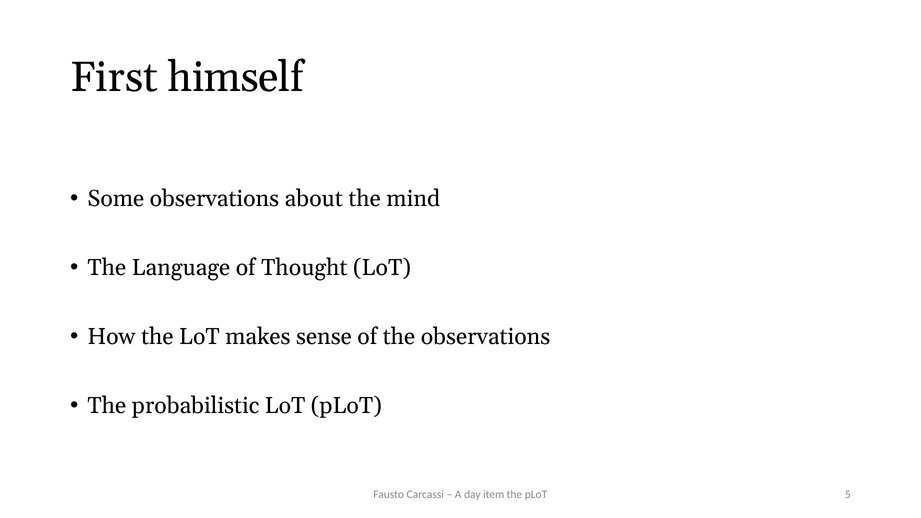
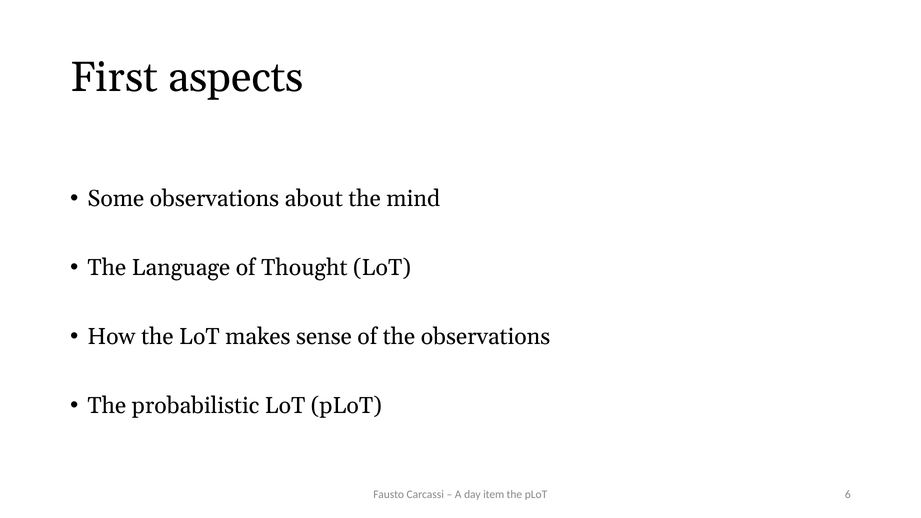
himself: himself -> aspects (236, 77)
5: 5 -> 6 (848, 495)
